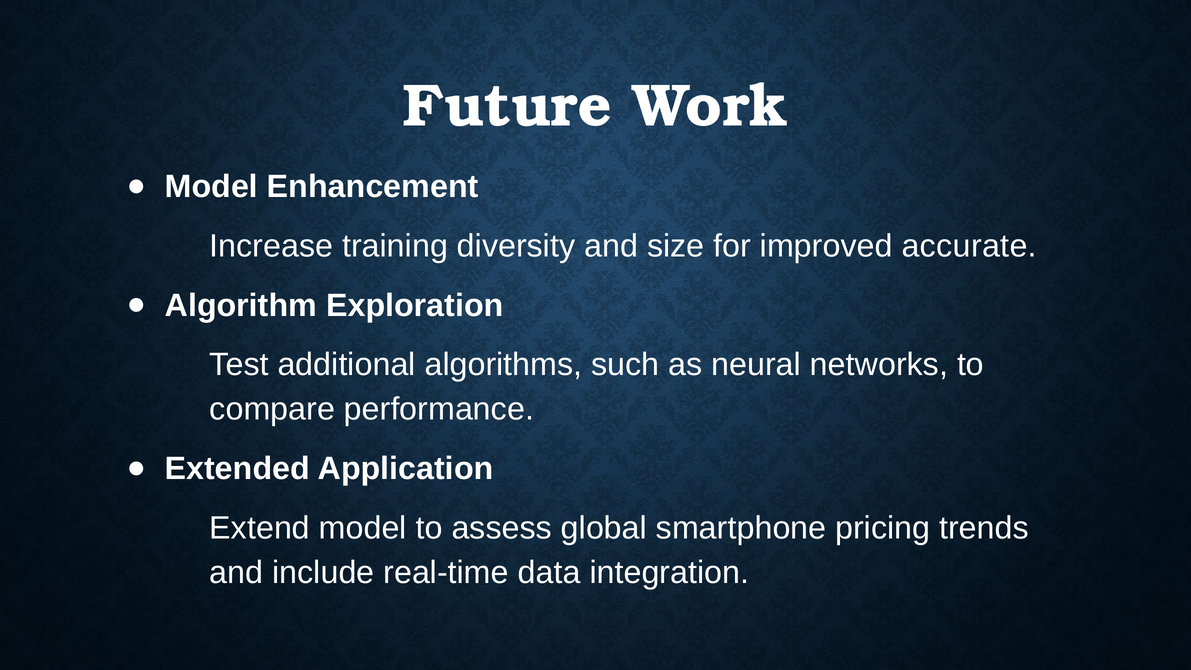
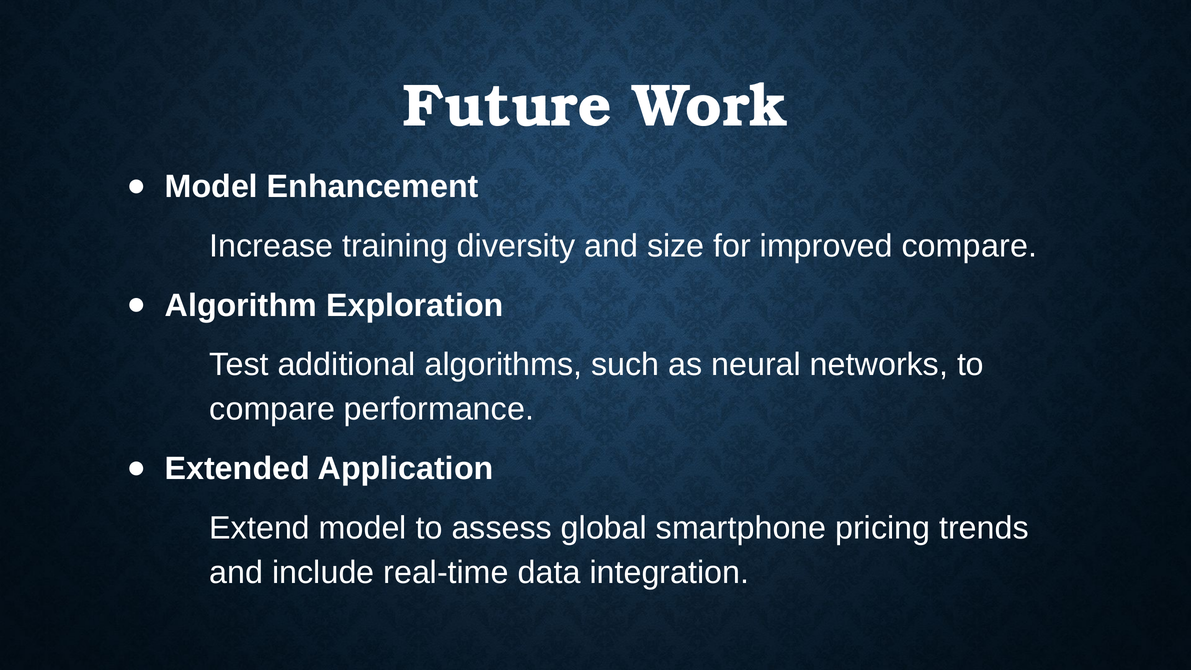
improved accurate: accurate -> compare (969, 246)
